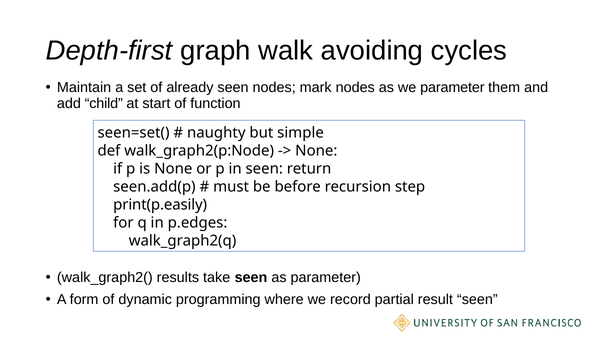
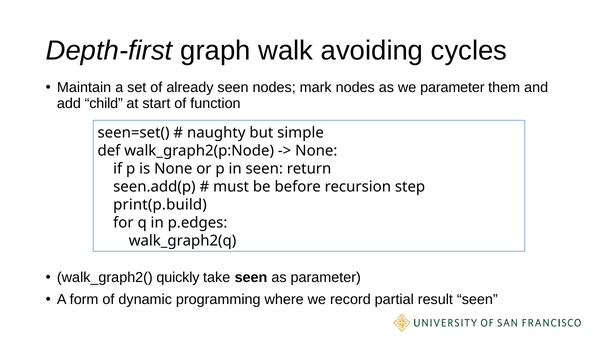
print(p.easily: print(p.easily -> print(p.build (160, 205)
results: results -> quickly (178, 277)
